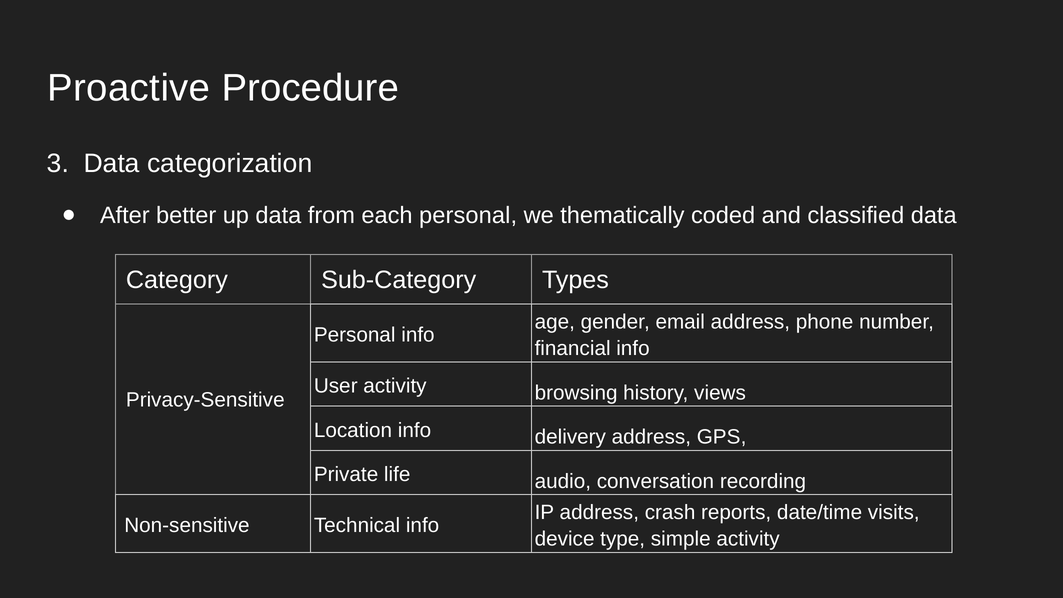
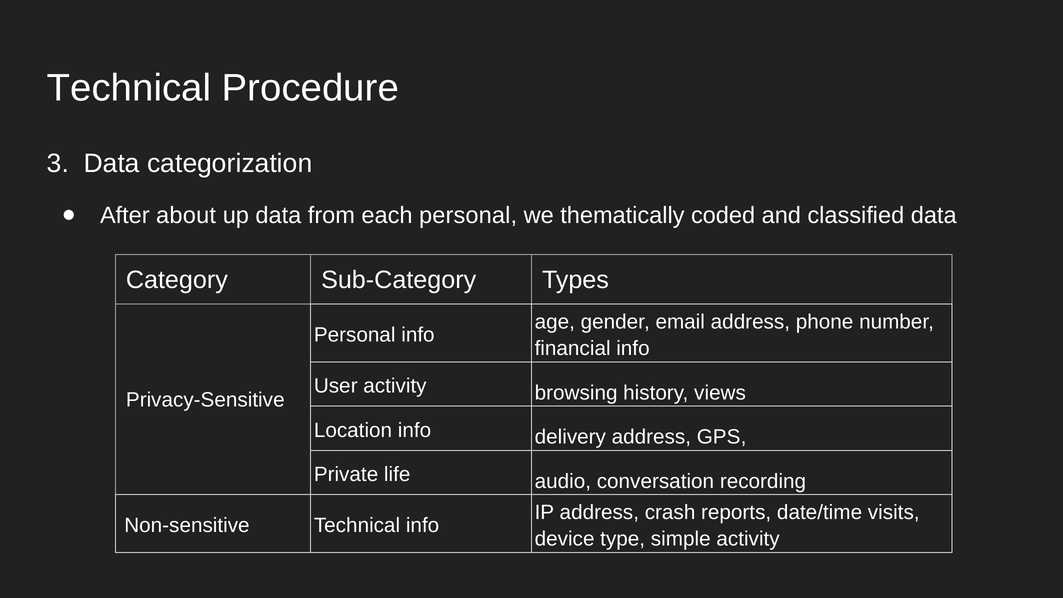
Proactive: Proactive -> Technical (129, 88)
better: better -> about (186, 215)
